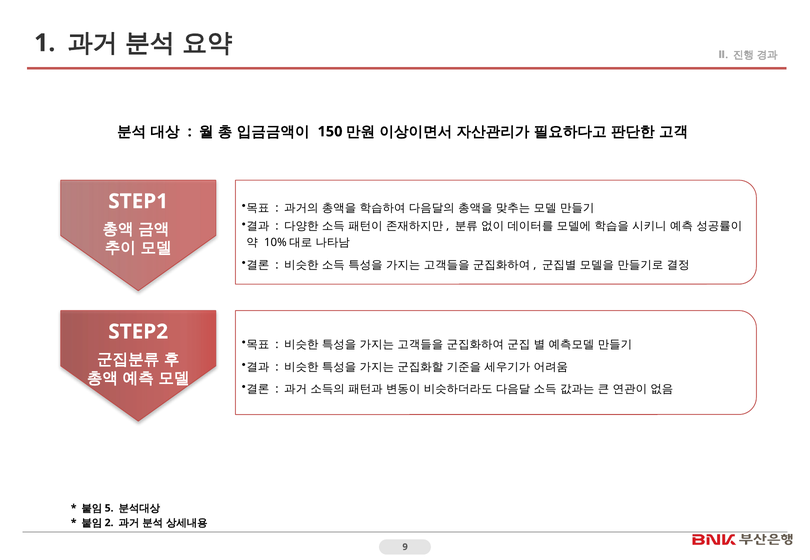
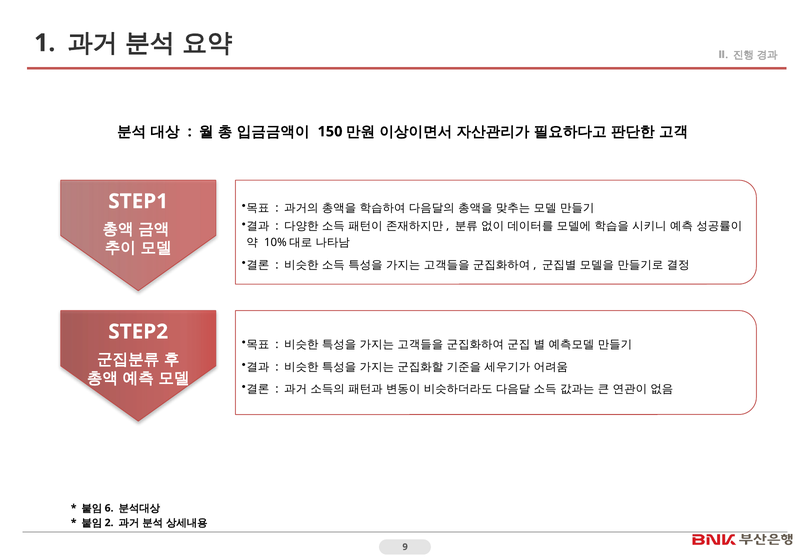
5: 5 -> 6 (109, 509)
